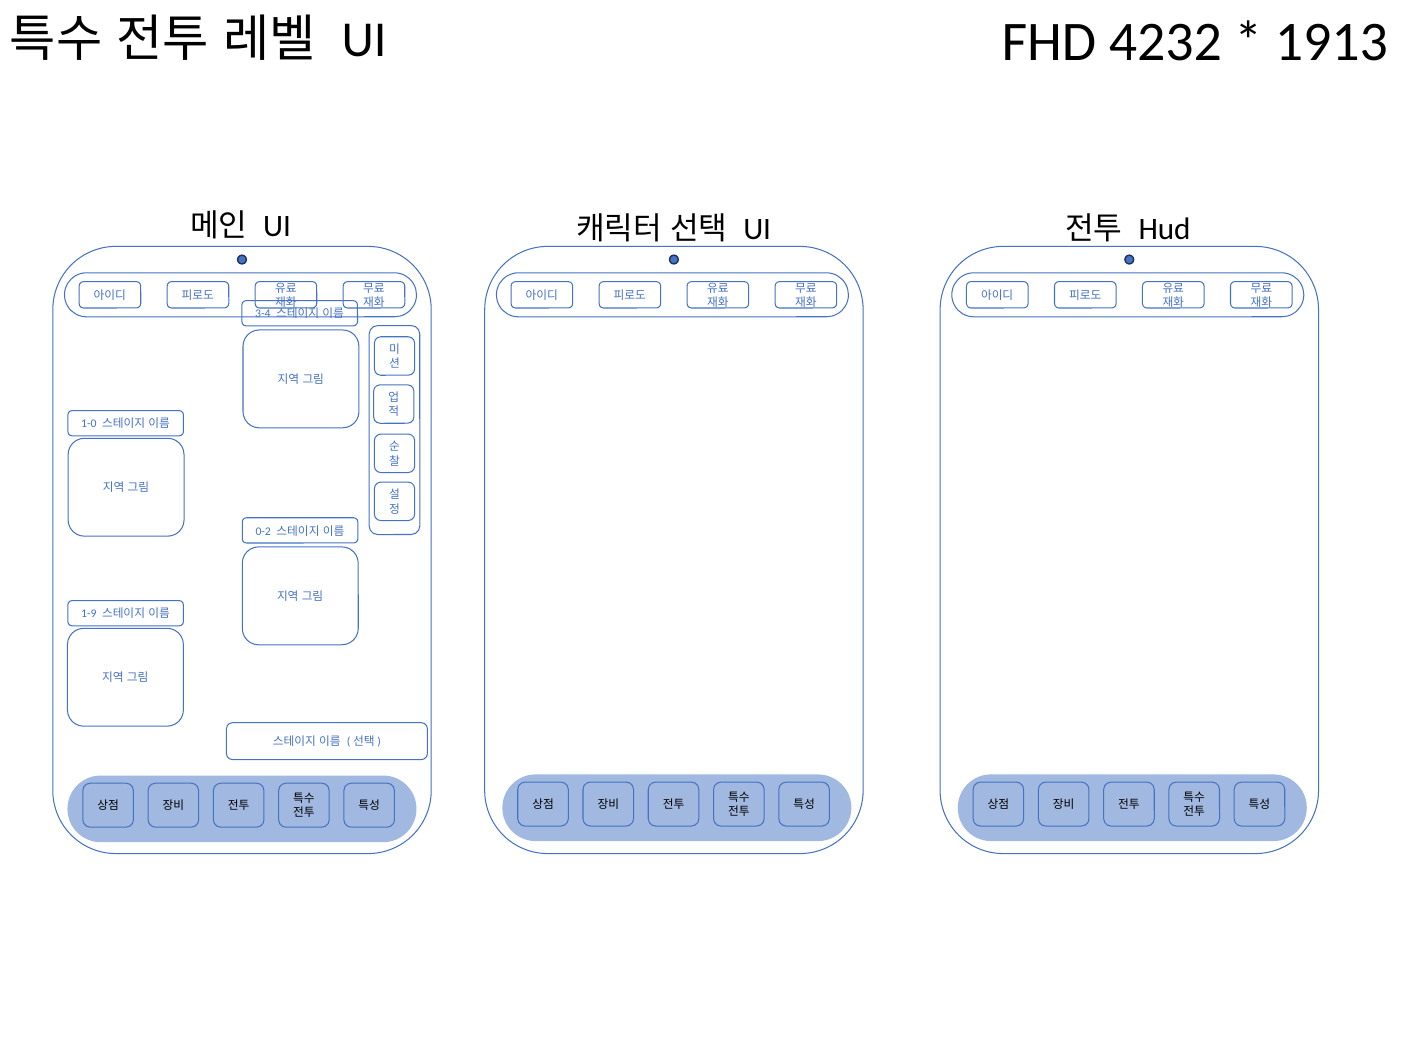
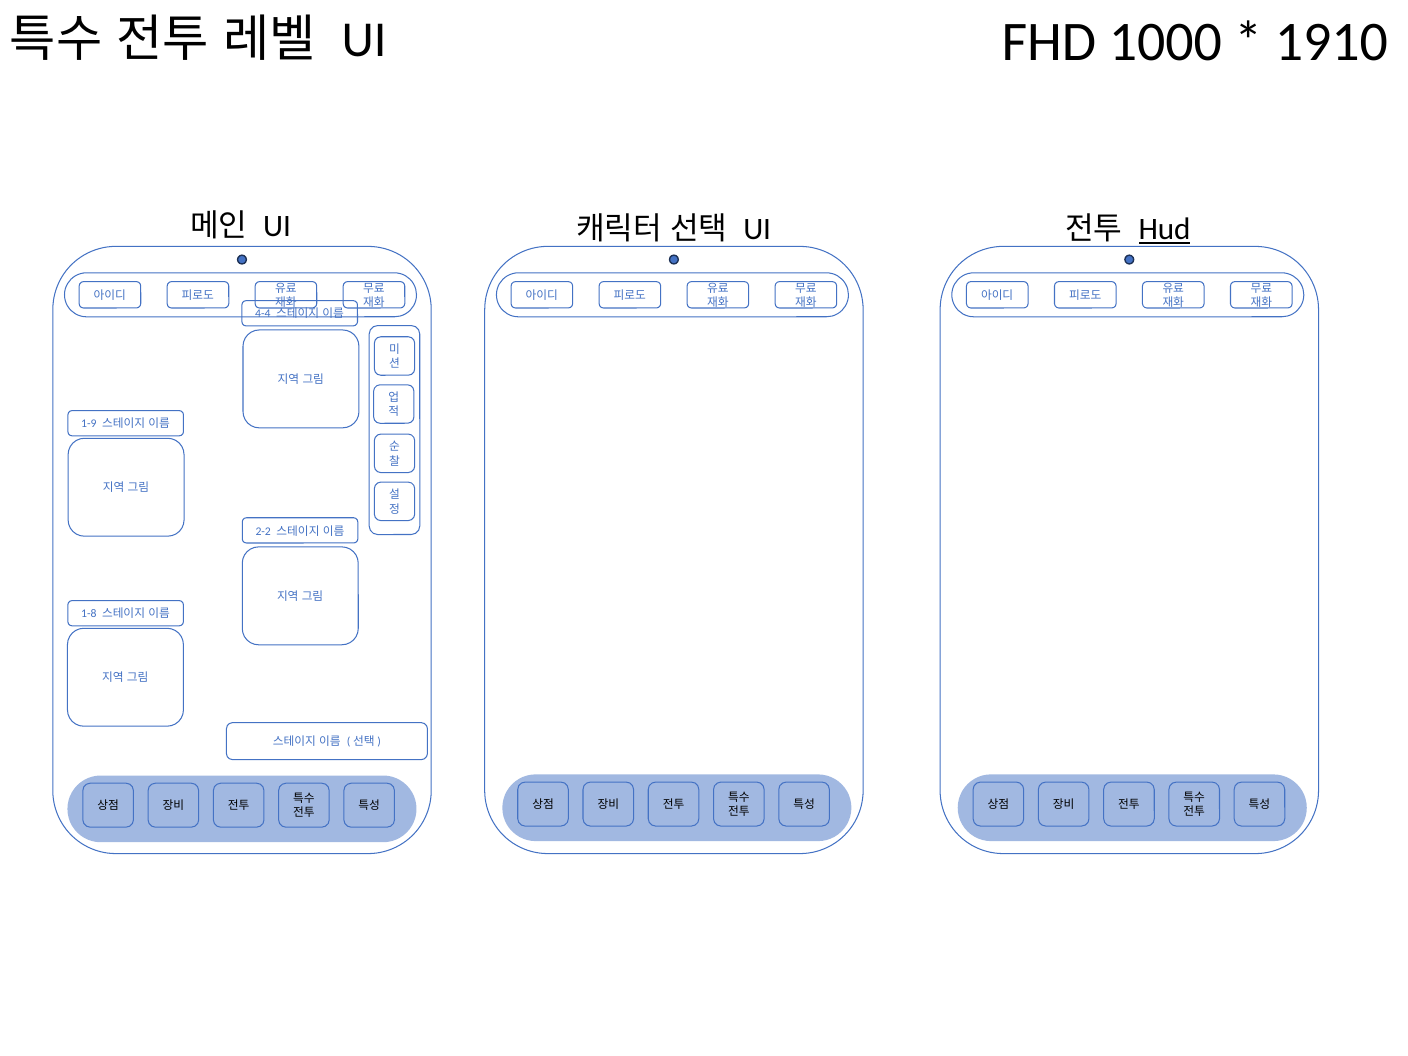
4232: 4232 -> 1000 (1165, 42)
1913: 1913 -> 1910 (1331, 42)
Hud underline: none -> present (1164, 229)
3-4: 3-4 -> 4-4 (263, 314)
1-0: 1-0 -> 1-9 (89, 424)
0-2: 0-2 -> 2-2 (263, 531)
1-9: 1-9 -> 1-8 (89, 614)
